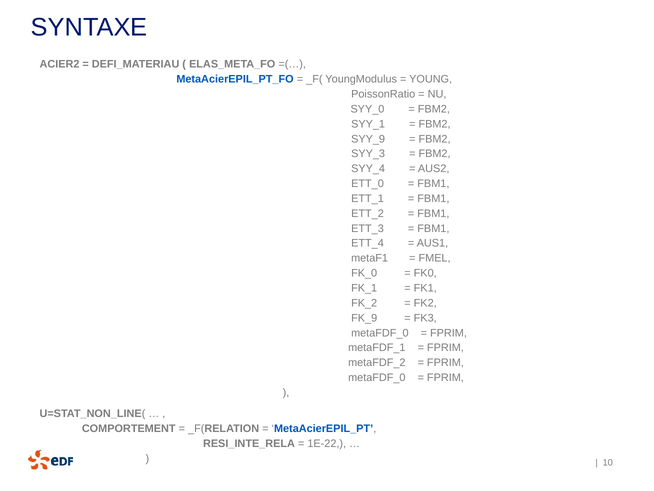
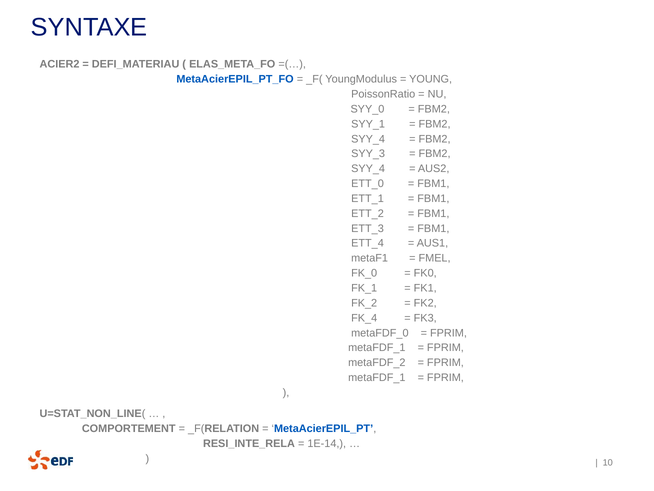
SYY_9: SYY_9 -> SYY_4 (368, 139)
FK_9: FK_9 -> FK_4 (364, 318)
metaFDF_0: metaFDF_0 -> metaFDF_1 (377, 377)
1E-22: 1E-22 -> 1E-14 (327, 443)
